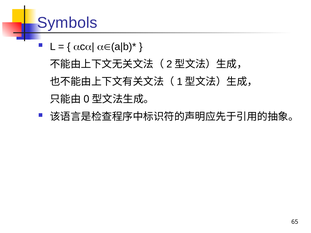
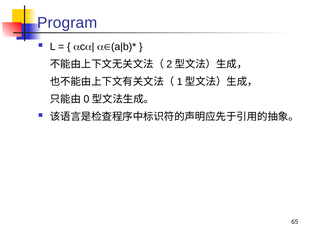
Symbols: Symbols -> Program (67, 23)
